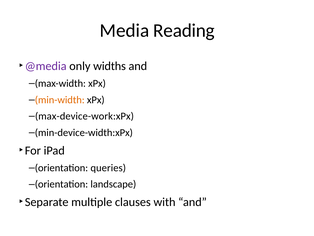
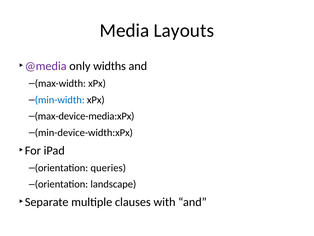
Reading: Reading -> Layouts (184, 30)
min-width colour: orange -> blue (60, 100)
max-device-work:xPx: max-device-work:xPx -> max-device-media:xPx (85, 116)
